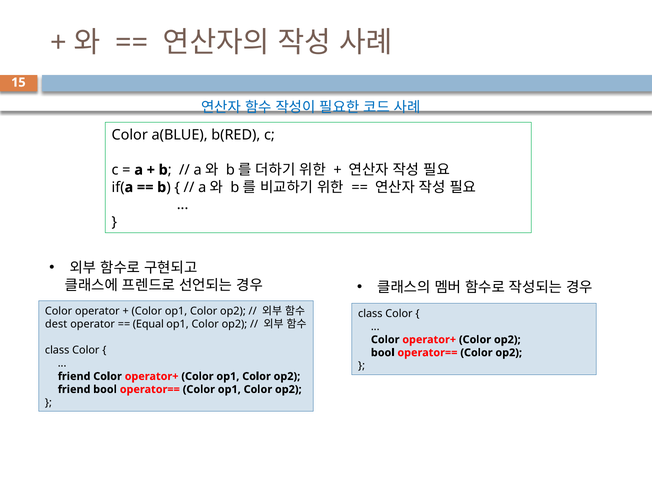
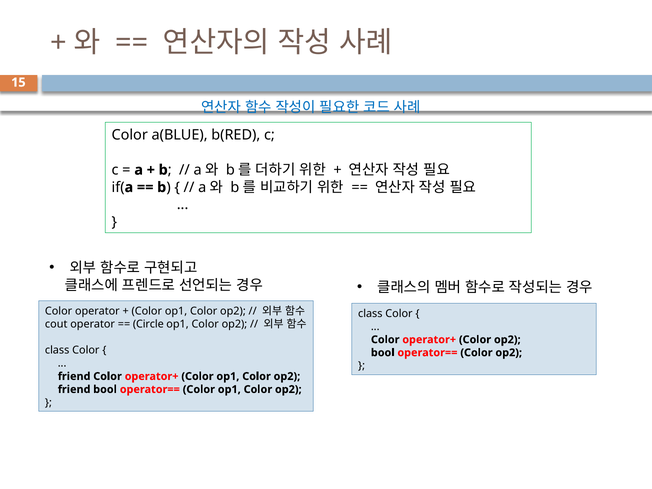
dest: dest -> cout (56, 324)
Equal: Equal -> Circle (148, 324)
